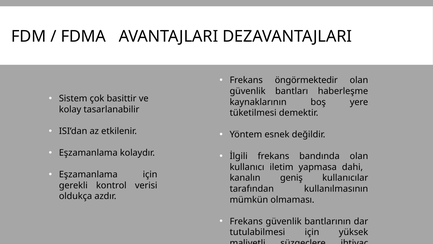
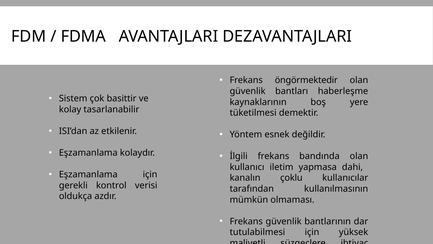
geniş: geniş -> çoklu (291, 178)
